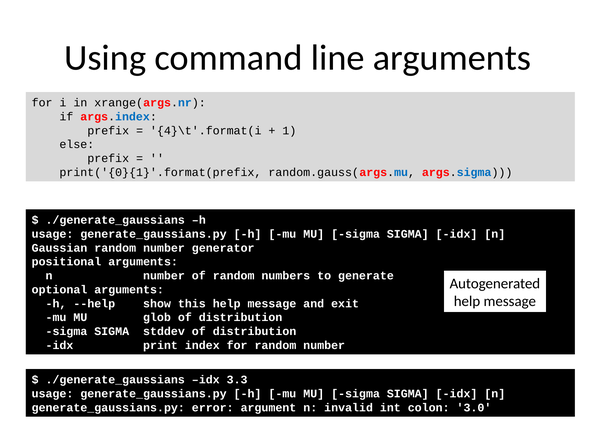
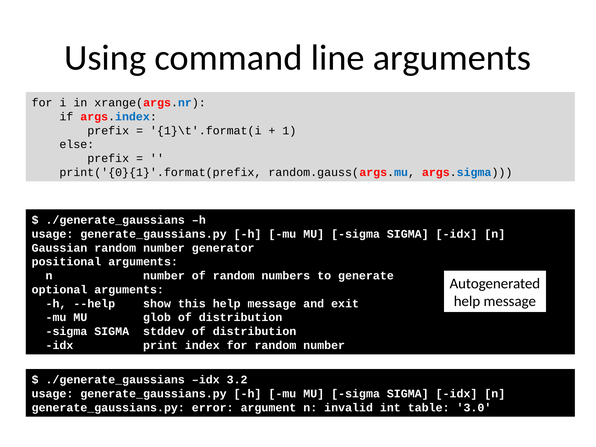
4}\t'.format(i: 4}\t'.format(i -> 1}\t'.format(i (206, 131)
3.3: 3.3 -> 3.2 (237, 380)
colon: colon -> table (429, 408)
